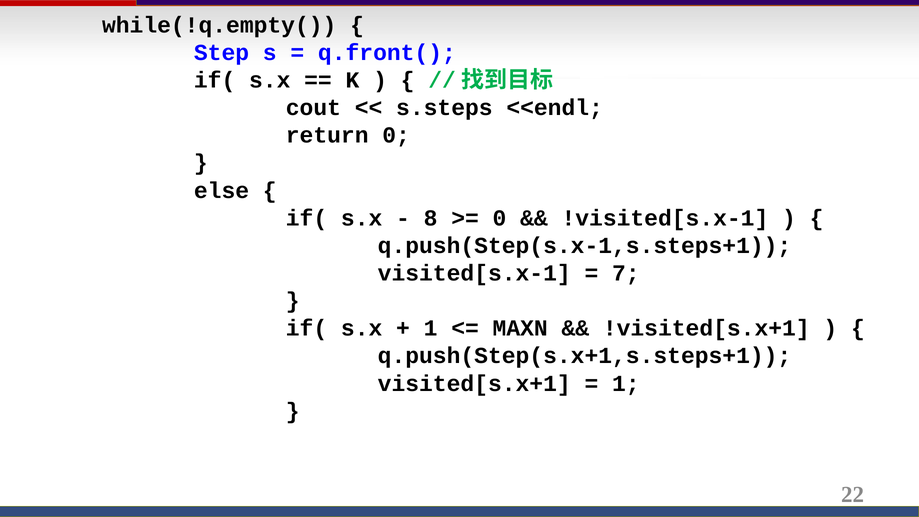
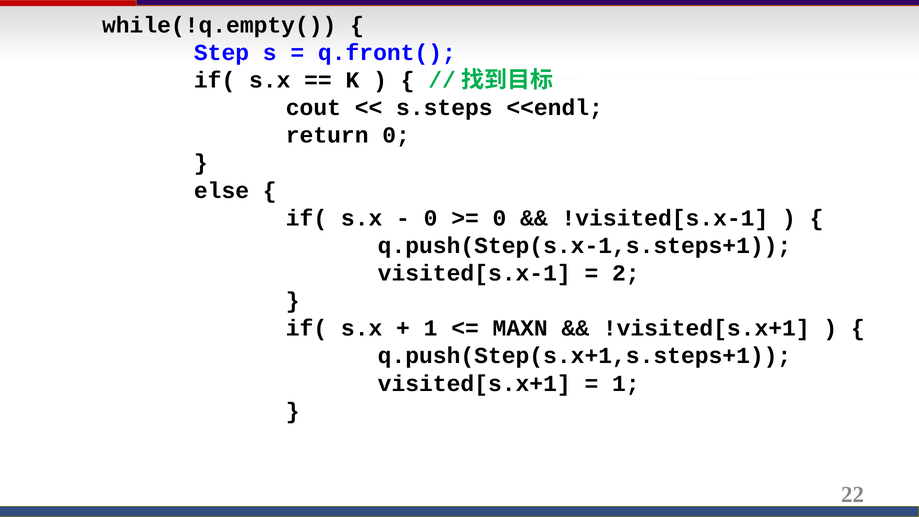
8: 8 -> 0 (431, 218)
7: 7 -> 2 (626, 273)
